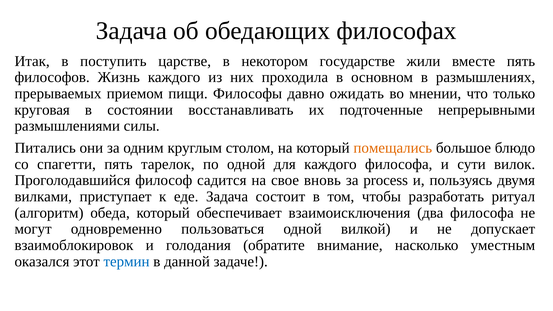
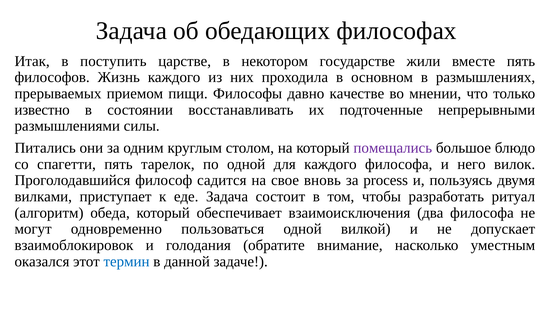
ожидать: ожидать -> качестве (357, 94)
круговая: круговая -> известно (42, 110)
помещались colour: orange -> purple (393, 148)
сути: сути -> него (471, 164)
